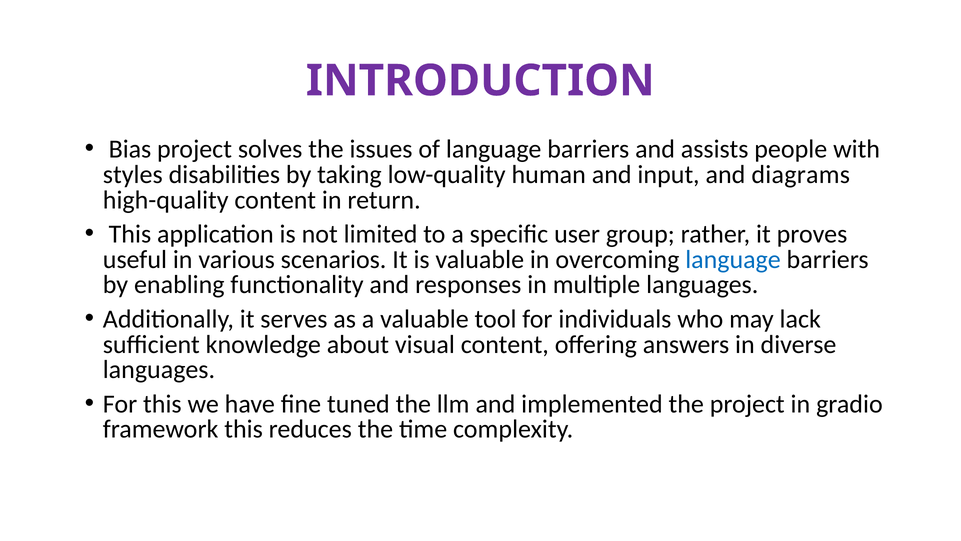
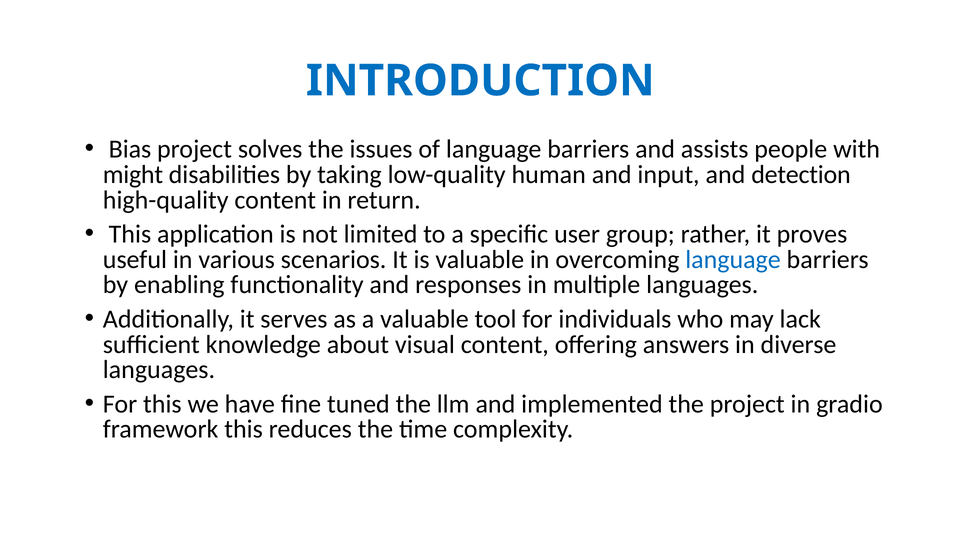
INTRODUCTION colour: purple -> blue (480, 81)
styles: styles -> might (133, 175)
diagrams: diagrams -> detection (801, 175)
